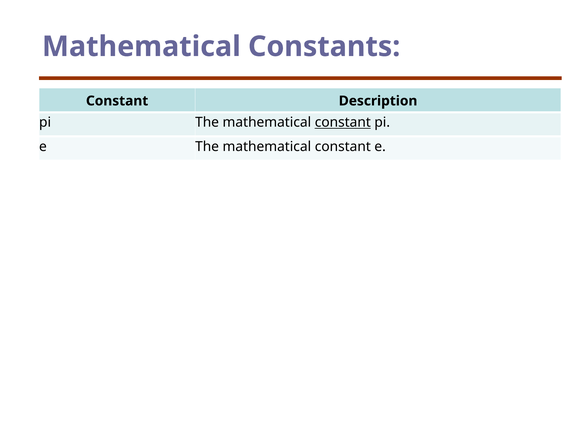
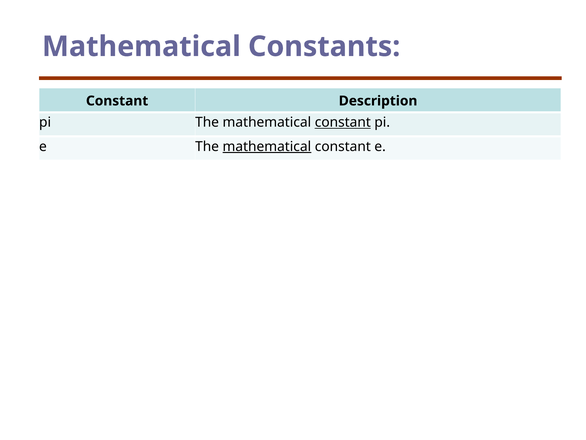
mathematical underline: none -> present (267, 146)
